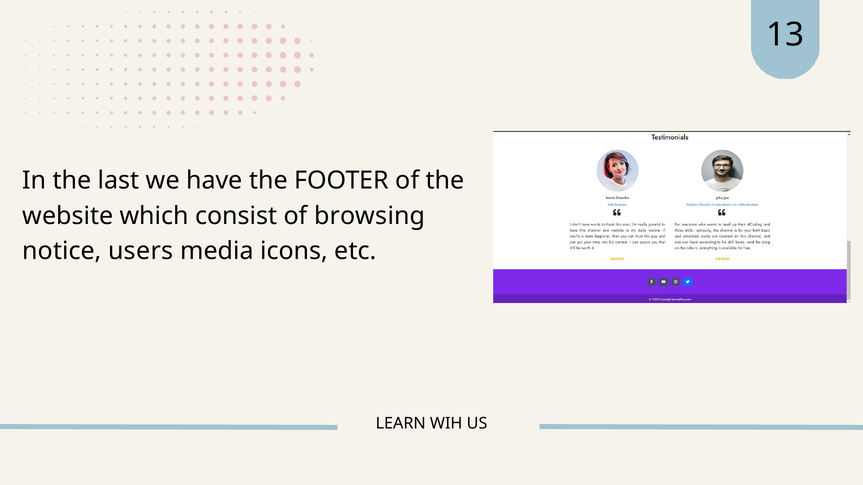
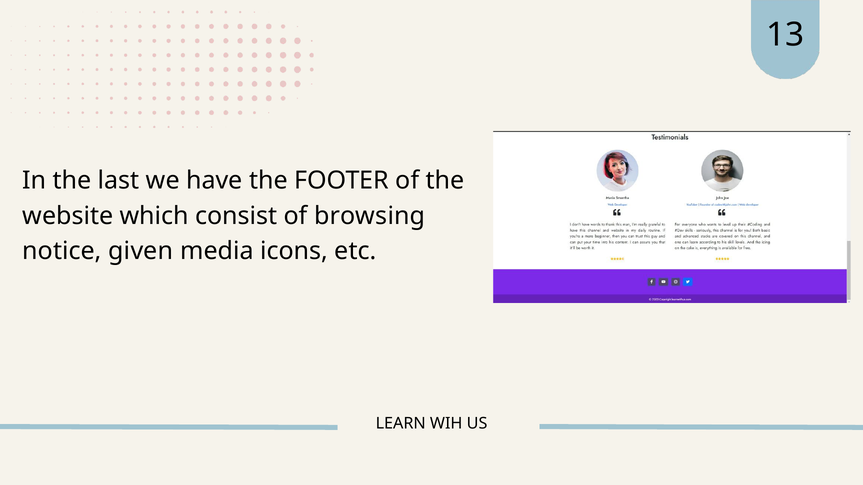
users: users -> given (141, 251)
